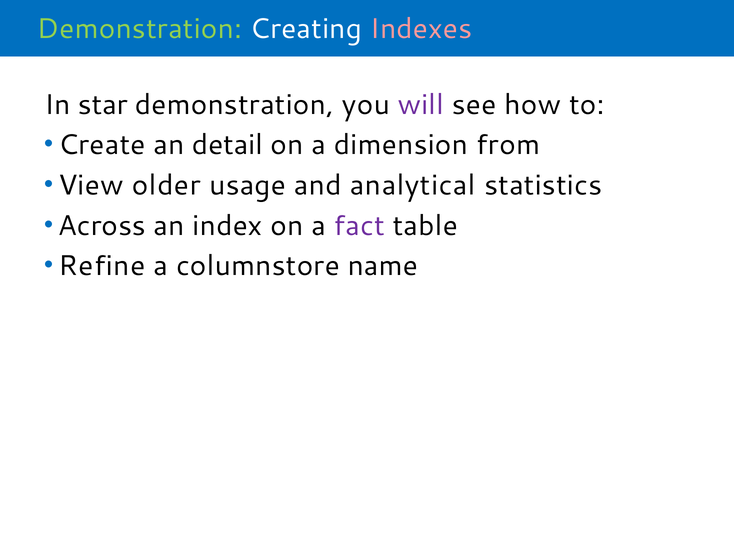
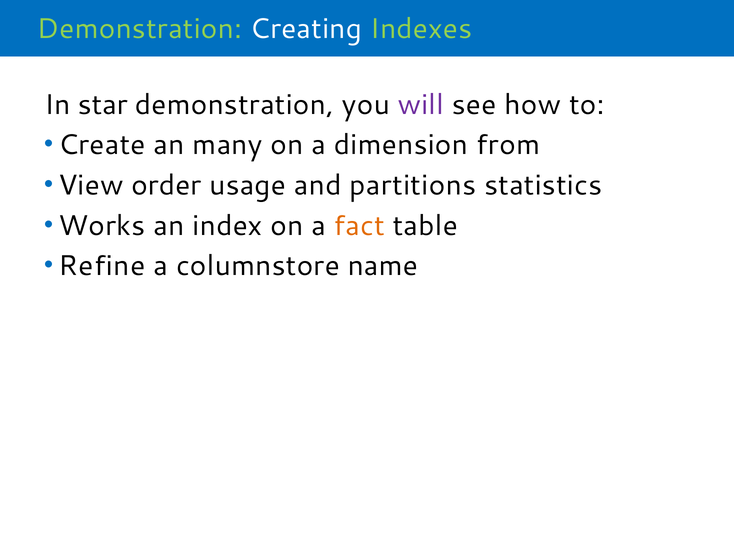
Indexes colour: pink -> light green (421, 29)
detail: detail -> many (227, 145)
older: older -> order (166, 185)
analytical: analytical -> partitions (413, 185)
Across: Across -> Works (102, 226)
fact colour: purple -> orange (359, 226)
